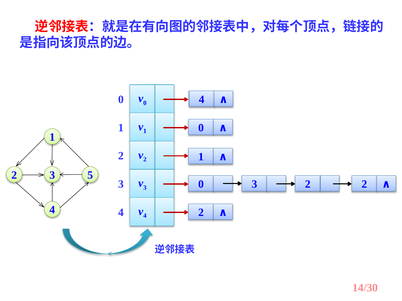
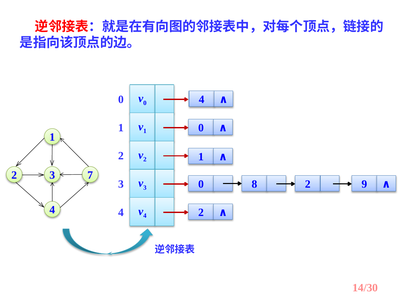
5: 5 -> 7 (90, 175)
0 3: 3 -> 8 (254, 184)
2: 2 -> 9 (364, 184)
